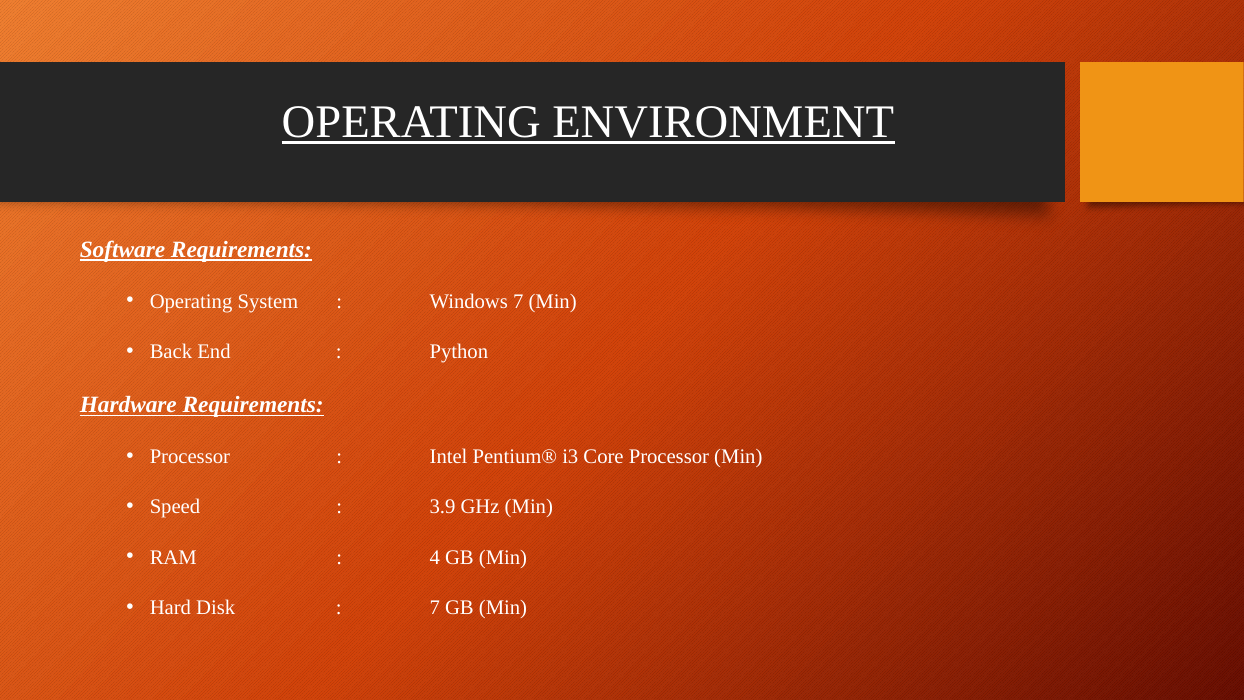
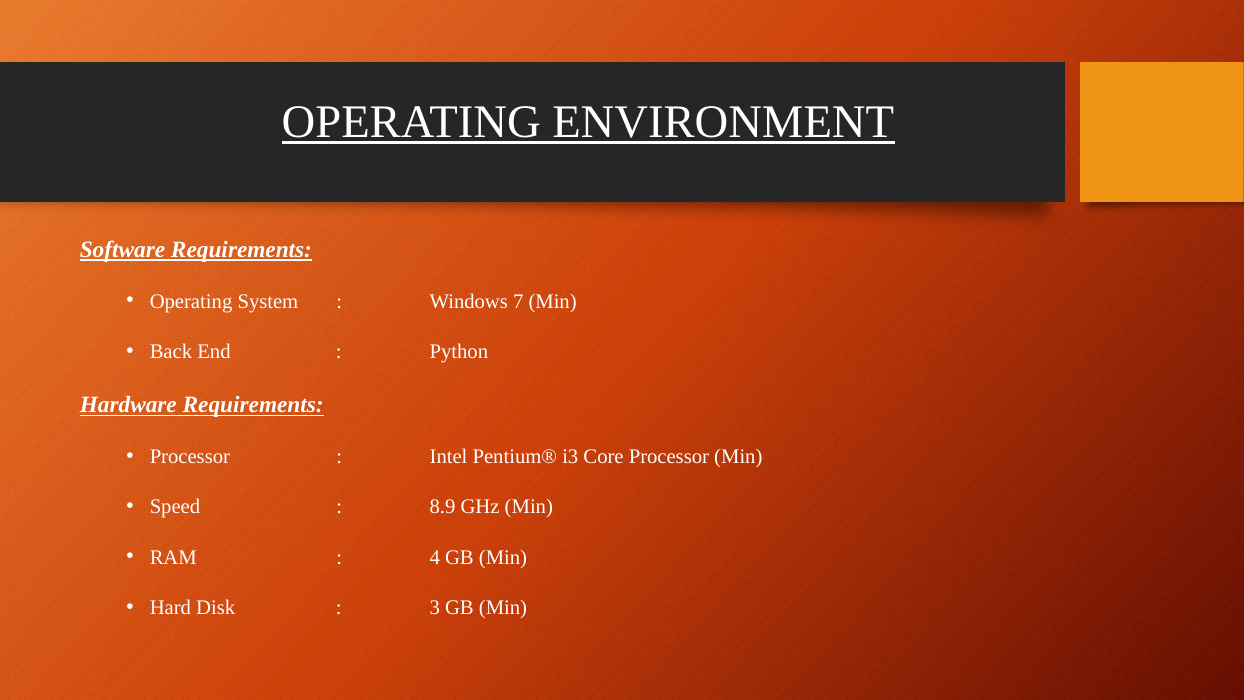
3.9: 3.9 -> 8.9 (443, 507)
7: 7 -> 3 (435, 607)
